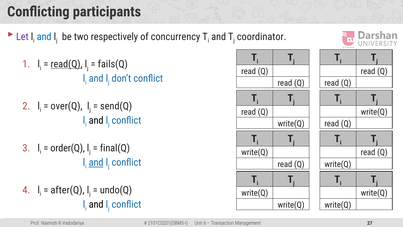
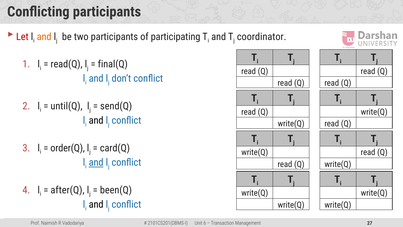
Let colour: purple -> red (22, 37)
and colour: blue -> orange (44, 37)
two respectively: respectively -> participants (114, 37)
concurrency: concurrency -> participating (176, 37)
read(Q underline: present -> none (67, 64)
fails(Q: fails(Q -> final(Q (113, 64)
over(Q: over(Q -> until(Q (67, 106)
final(Q: final(Q -> card(Q (115, 148)
undo(Q: undo(Q -> been(Q (116, 190)
